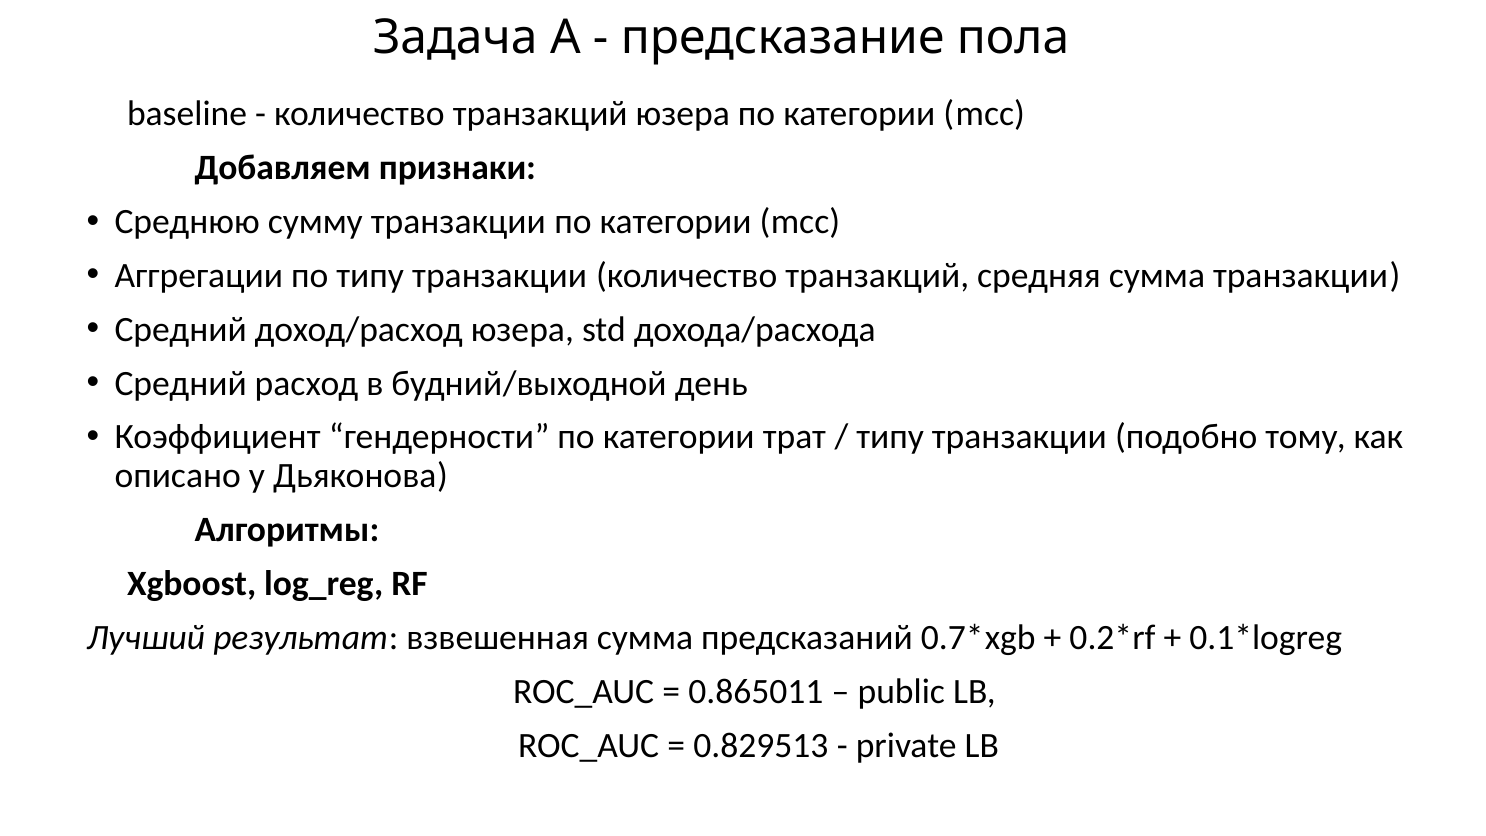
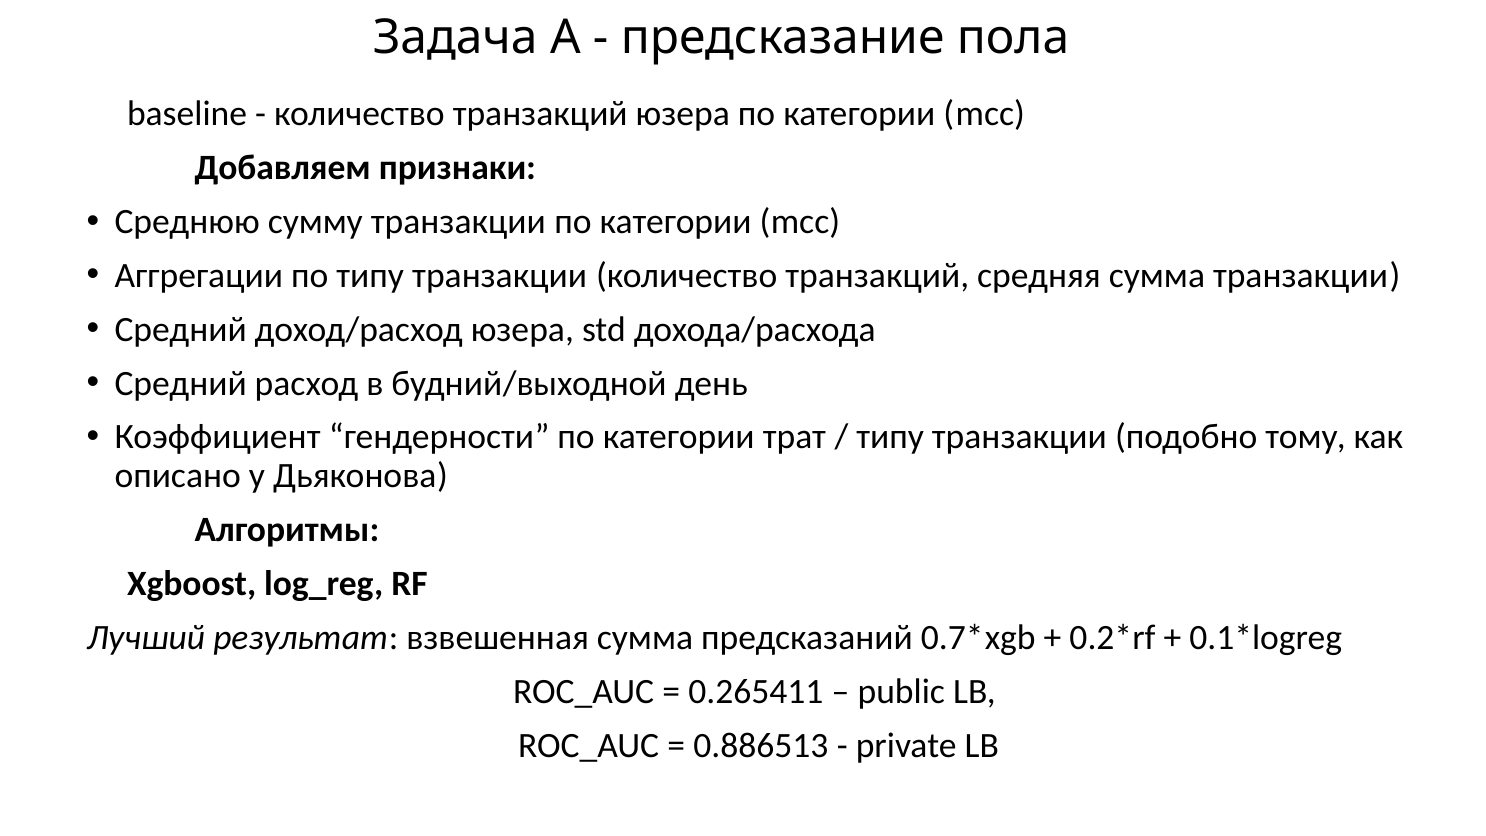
0.865011: 0.865011 -> 0.265411 (756, 691)
0.829513: 0.829513 -> 0.886513 (761, 745)
